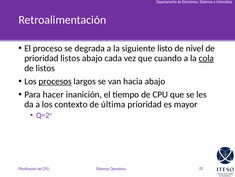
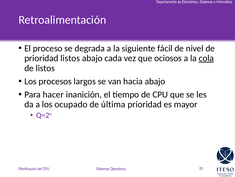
listo: listo -> fácil (165, 48)
cuando: cuando -> ociosos (168, 58)
procesos underline: present -> none (55, 81)
contexto: contexto -> ocupado (71, 104)
